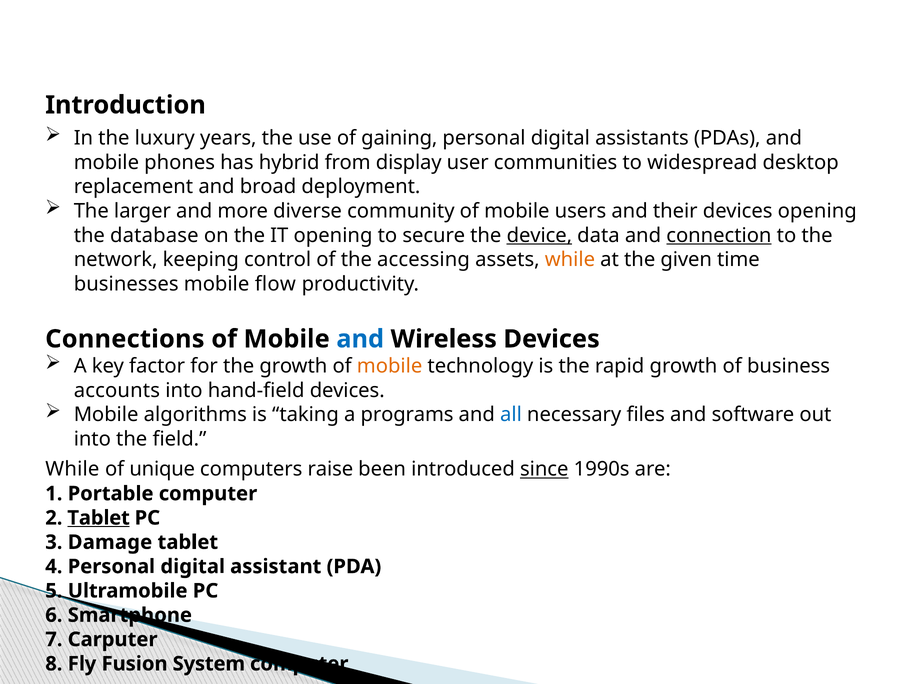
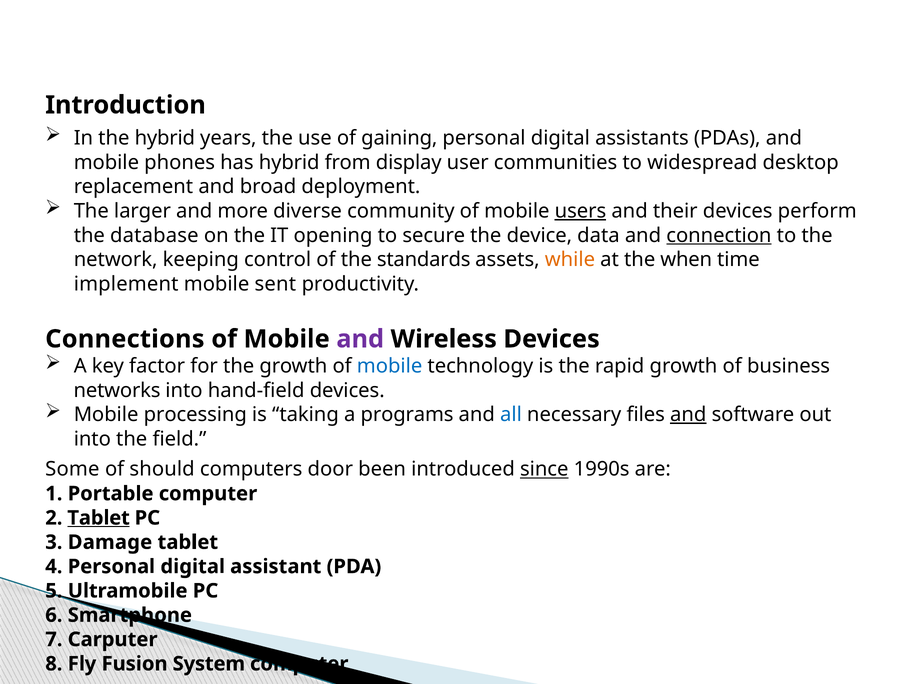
the luxury: luxury -> hybrid (165, 138)
users underline: none -> present (580, 211)
devices opening: opening -> perform (817, 211)
device underline: present -> none (539, 235)
accessing: accessing -> standards (424, 260)
given: given -> when (686, 260)
businesses: businesses -> implement (126, 284)
flow: flow -> sent (275, 284)
and colour: blue -> purple (360, 339)
mobile colour: orange -> blue (390, 366)
accounts: accounts -> networks (117, 390)
algorithms: algorithms -> processing (195, 415)
and underline: none -> present (688, 415)
While: While -> Some (72, 469)
unique: unique -> should (162, 469)
raise: raise -> door (330, 469)
